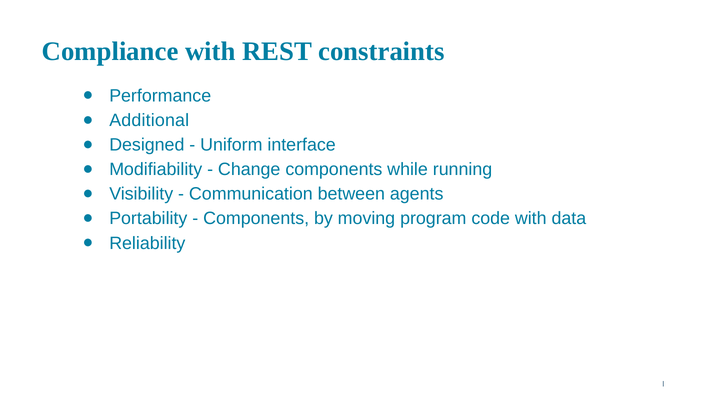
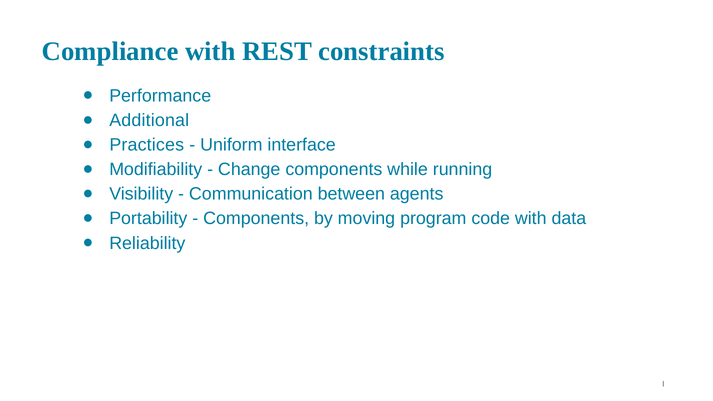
Designed: Designed -> Practices (147, 145)
